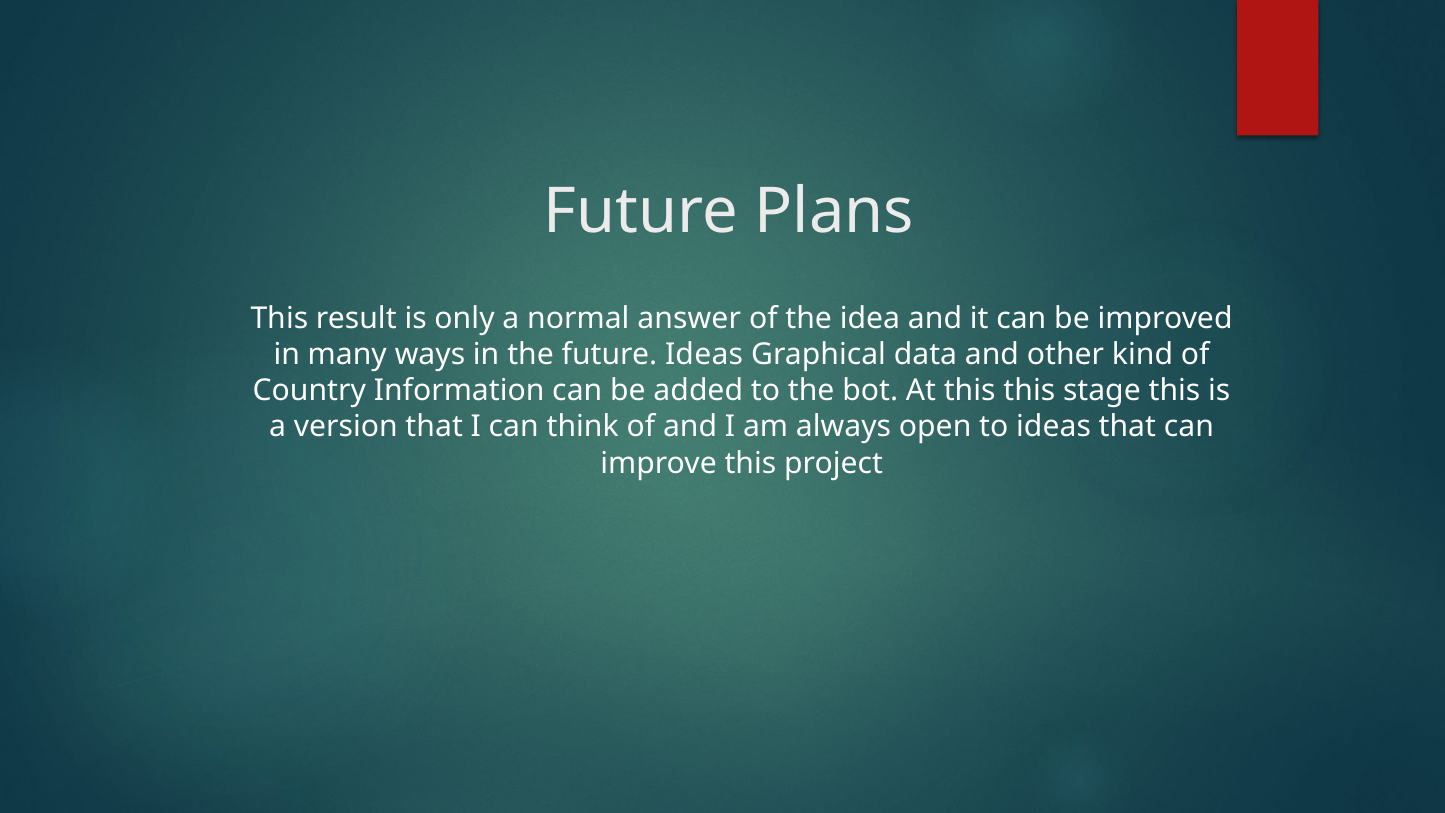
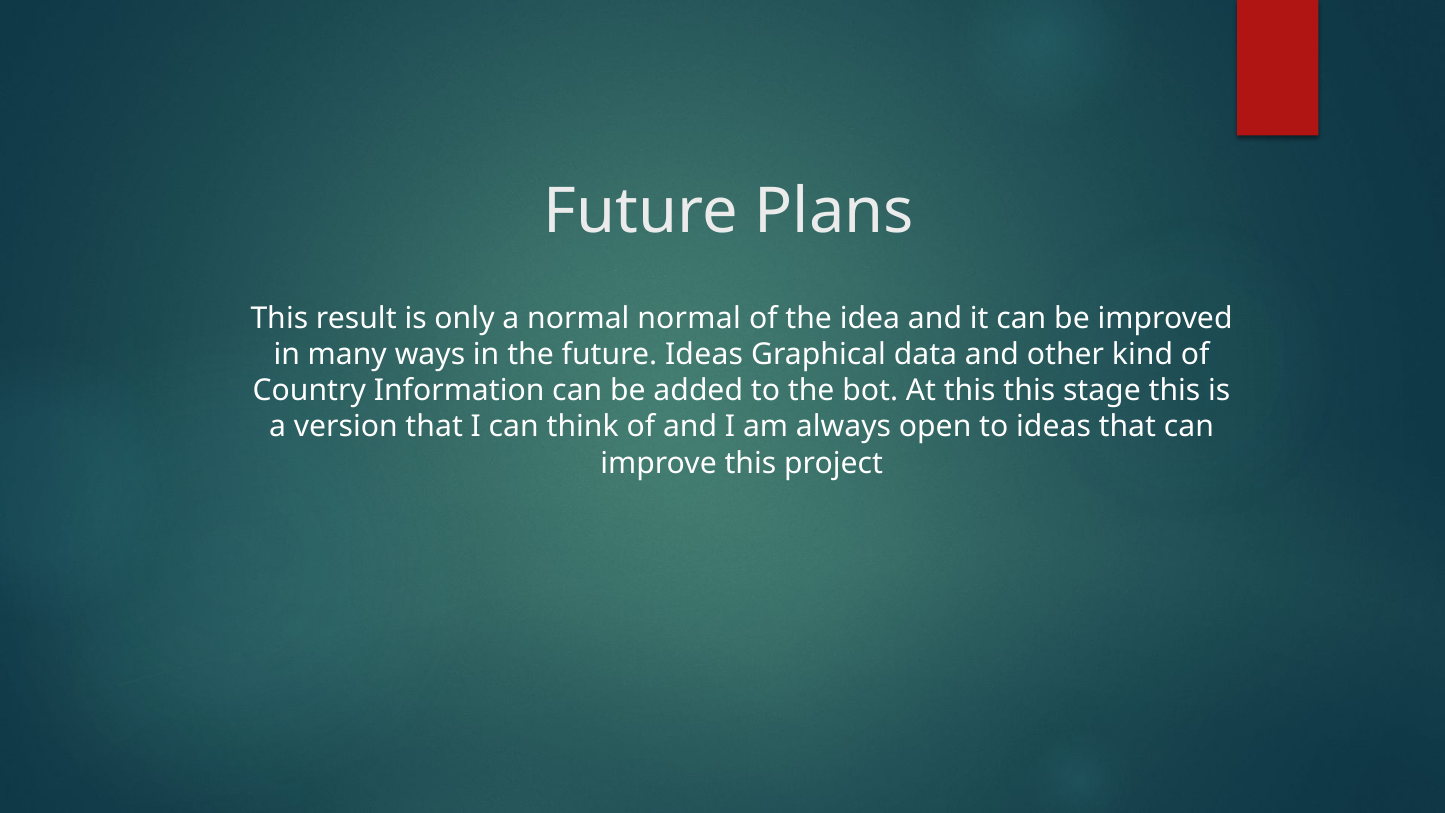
normal answer: answer -> normal (689, 318)
